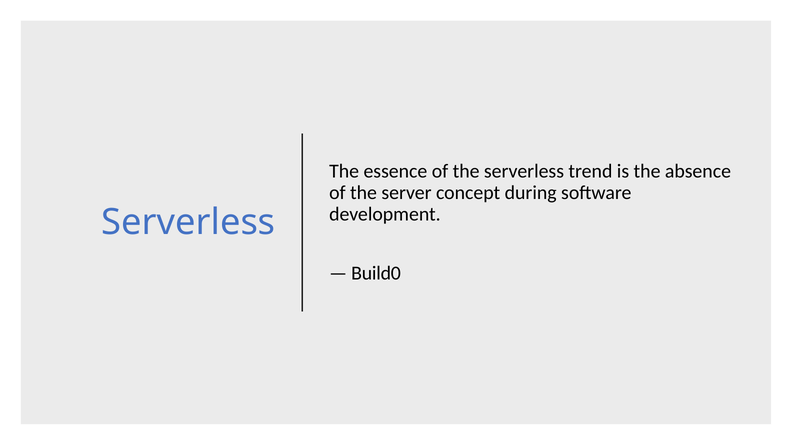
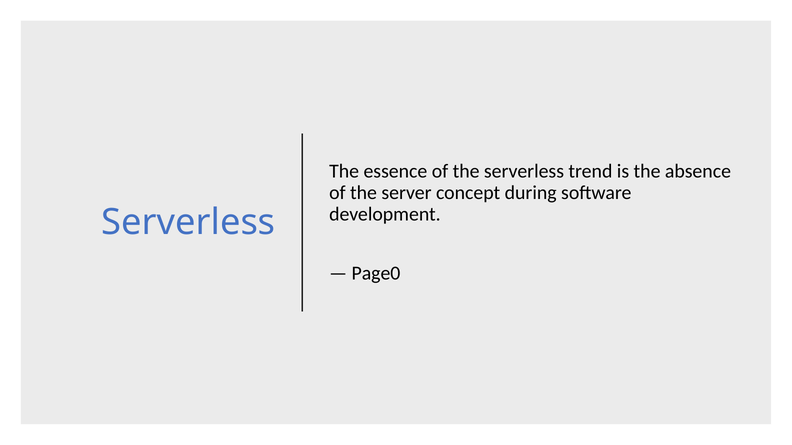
Build0: Build0 -> Page0 (376, 274)
